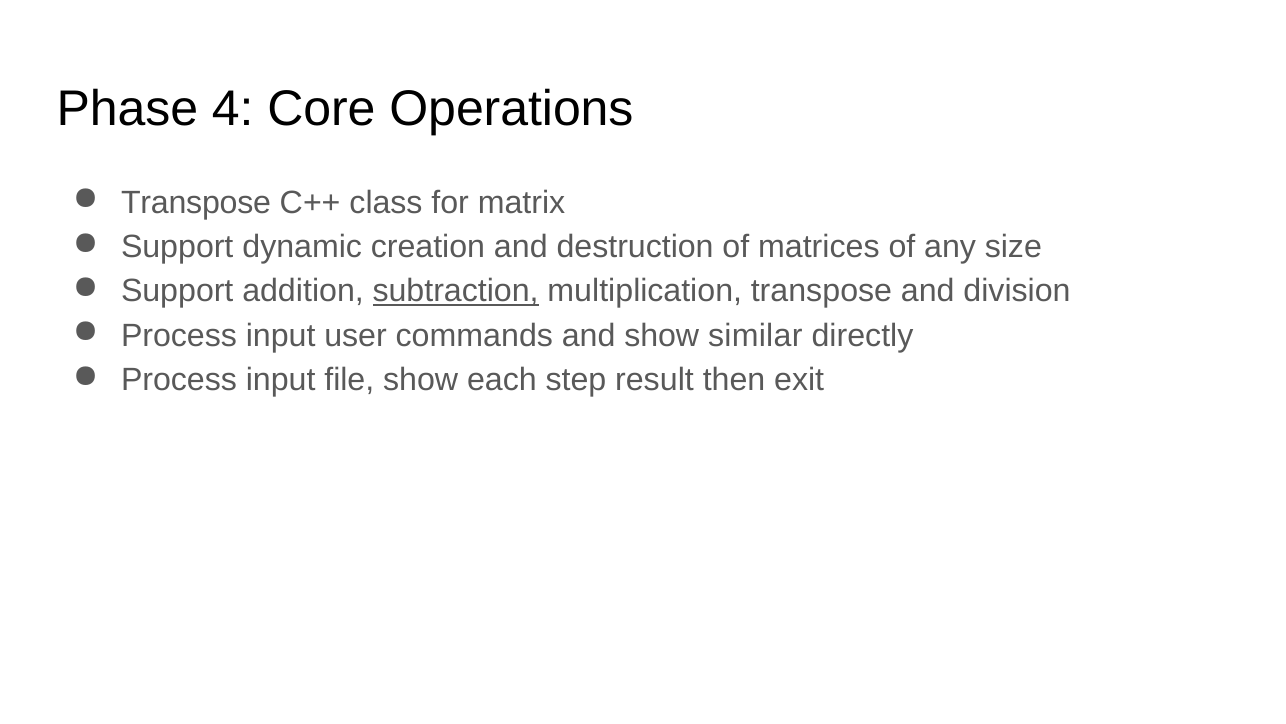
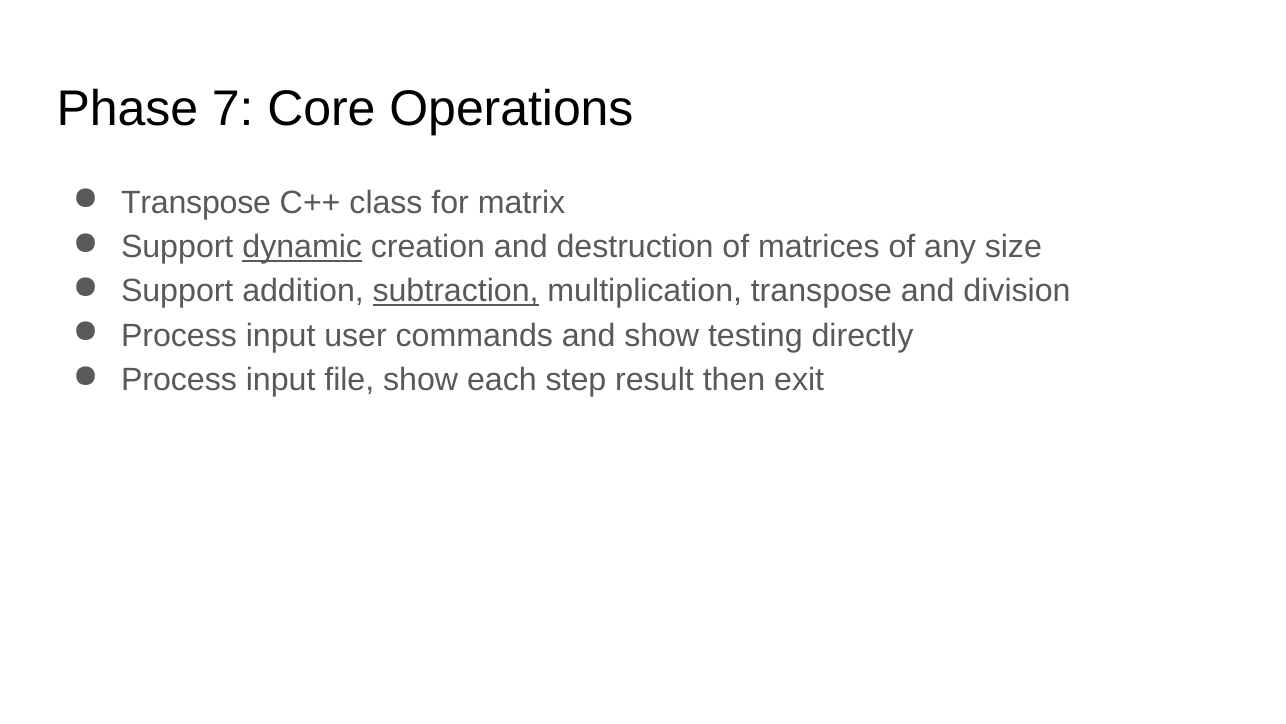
4: 4 -> 7 (233, 109)
dynamic underline: none -> present (302, 247)
similar: similar -> testing (755, 335)
